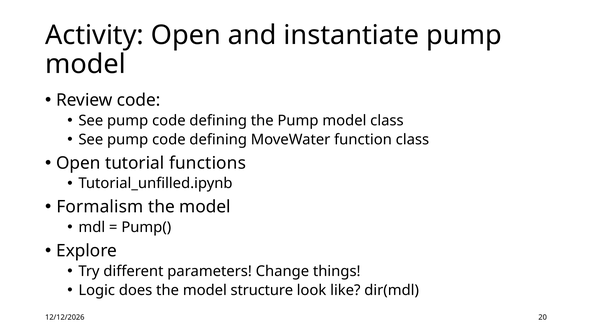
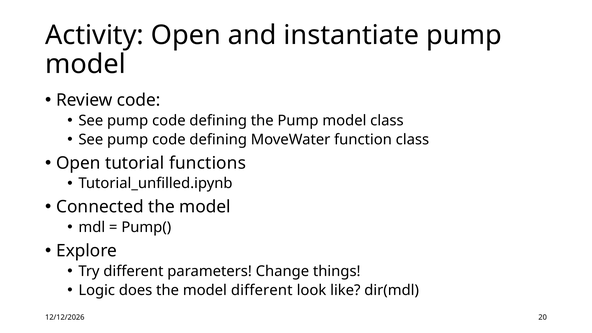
Formalism: Formalism -> Connected (100, 207)
model structure: structure -> different (262, 290)
